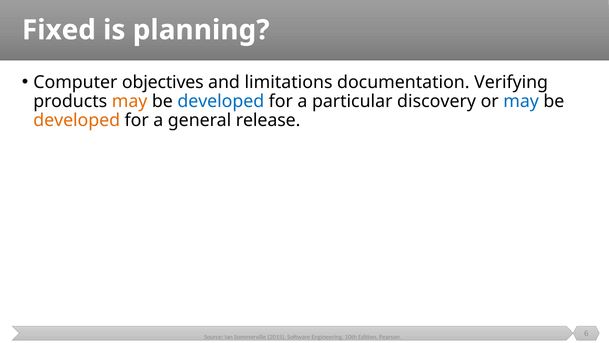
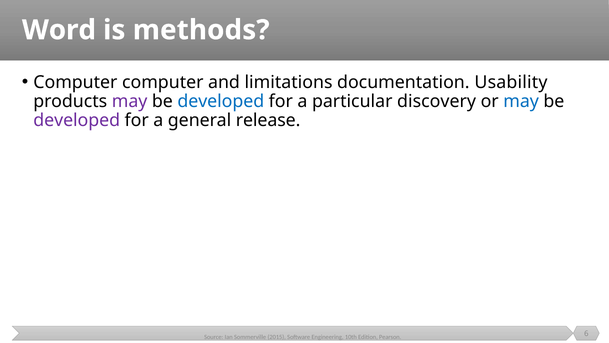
Fixed: Fixed -> Word (59, 30)
planning: planning -> methods (201, 30)
Computer objectives: objectives -> computer (163, 82)
Verifying: Verifying -> Usability (511, 82)
may colour: orange -> purple (130, 101)
developed colour: orange -> purple (77, 120)
